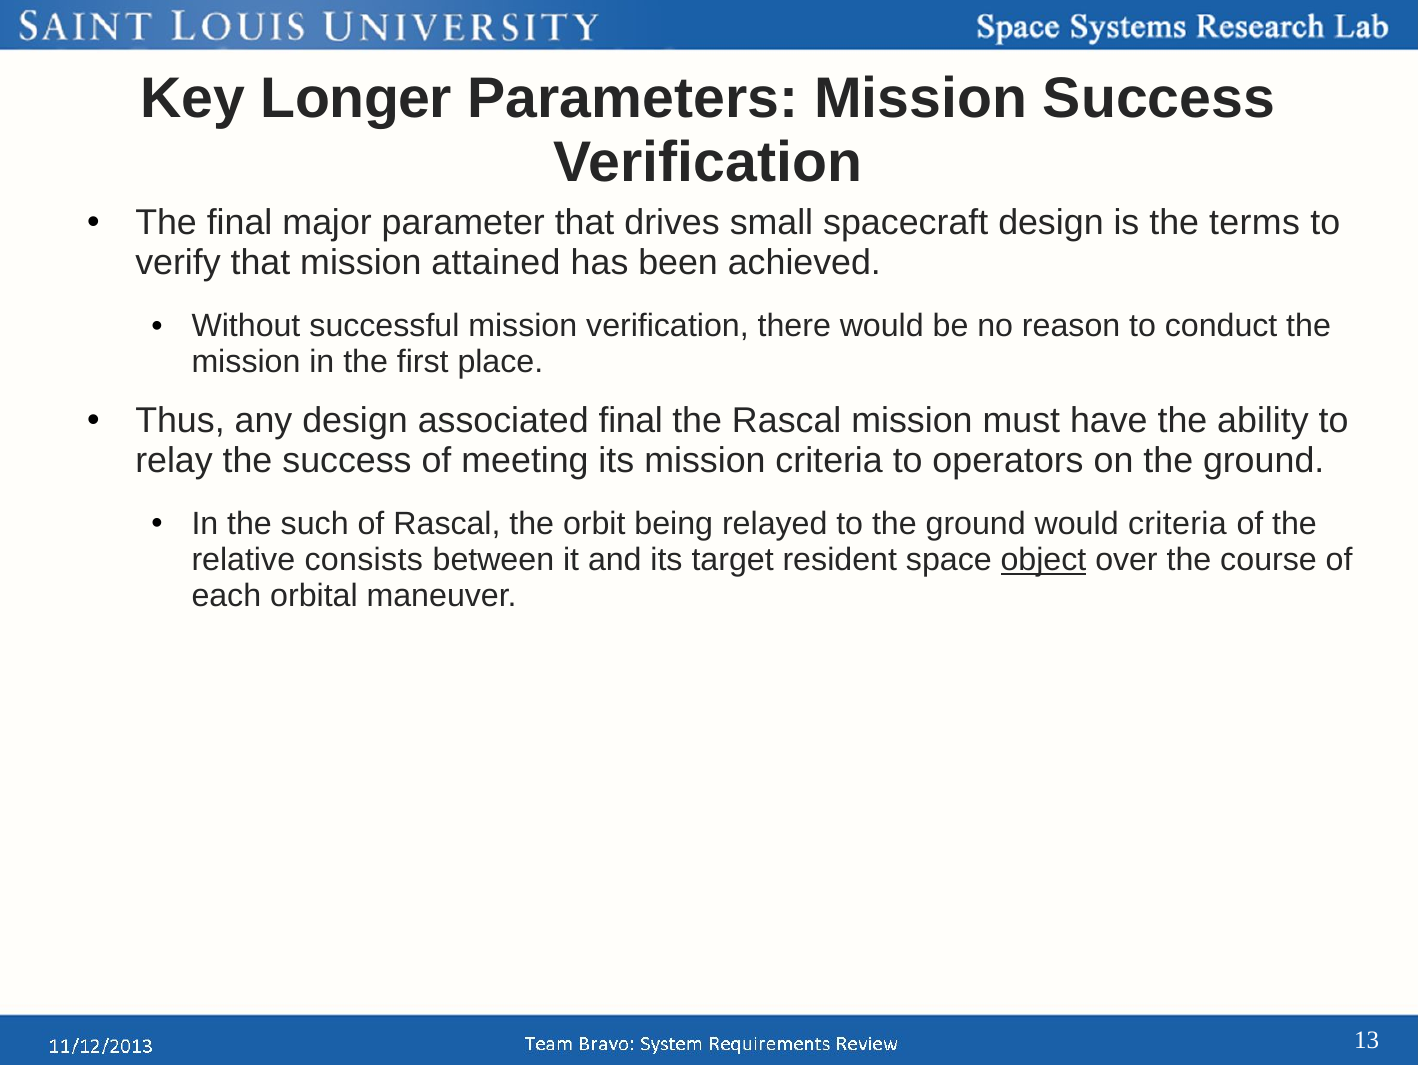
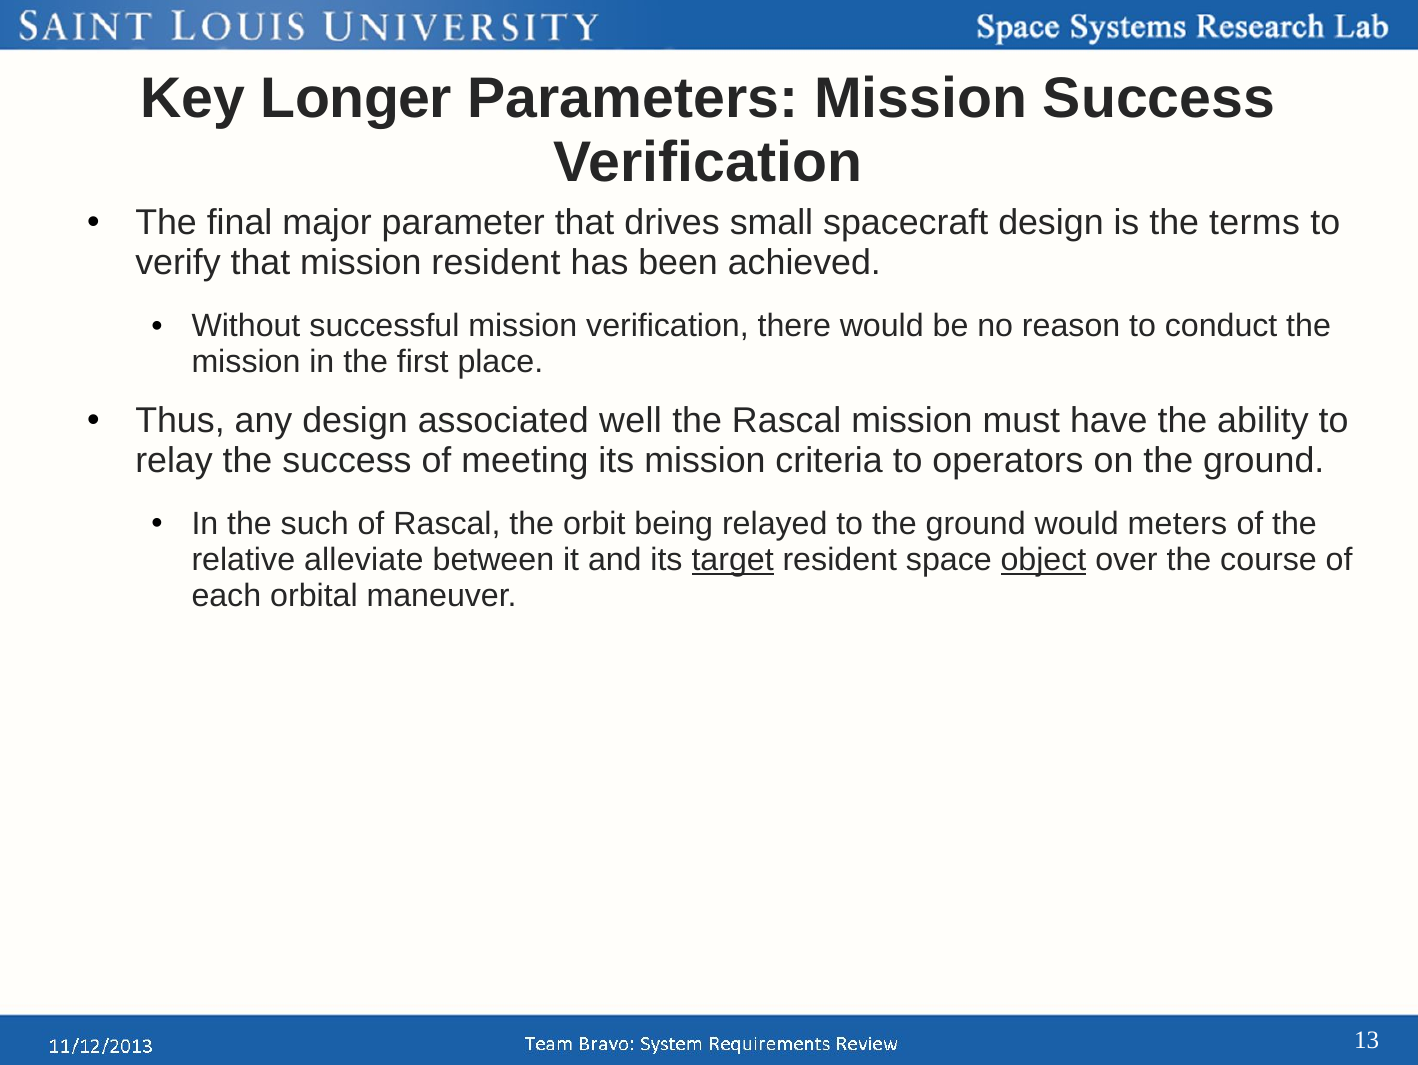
mission attained: attained -> resident (496, 263)
associated final: final -> well (630, 420)
would criteria: criteria -> meters (1177, 524)
consists: consists -> alleviate (364, 560)
target underline: none -> present (733, 560)
